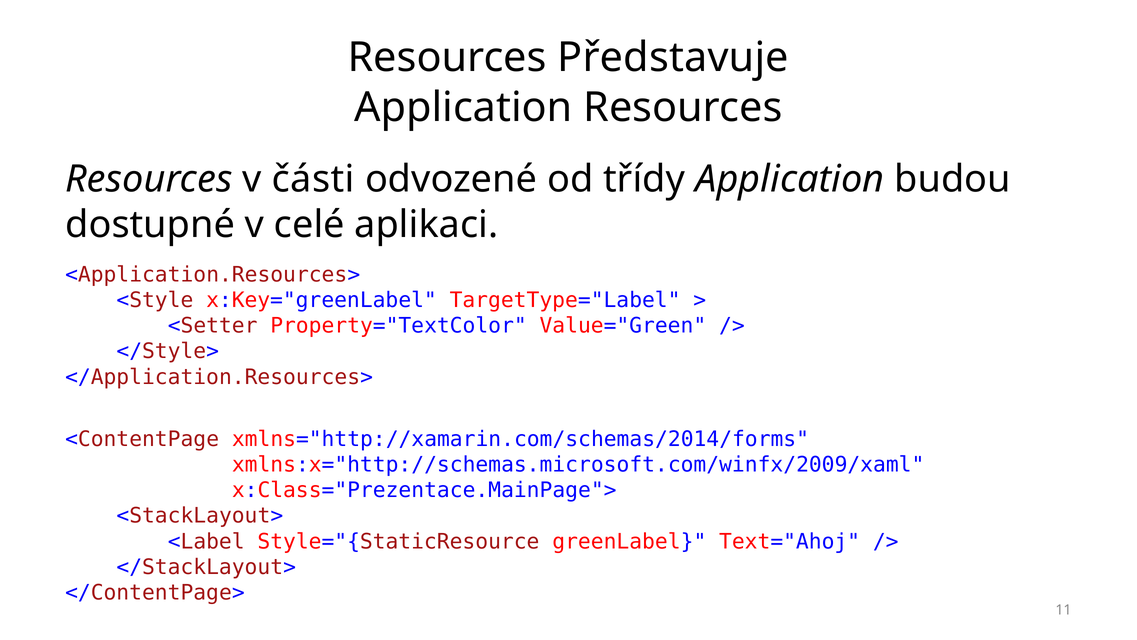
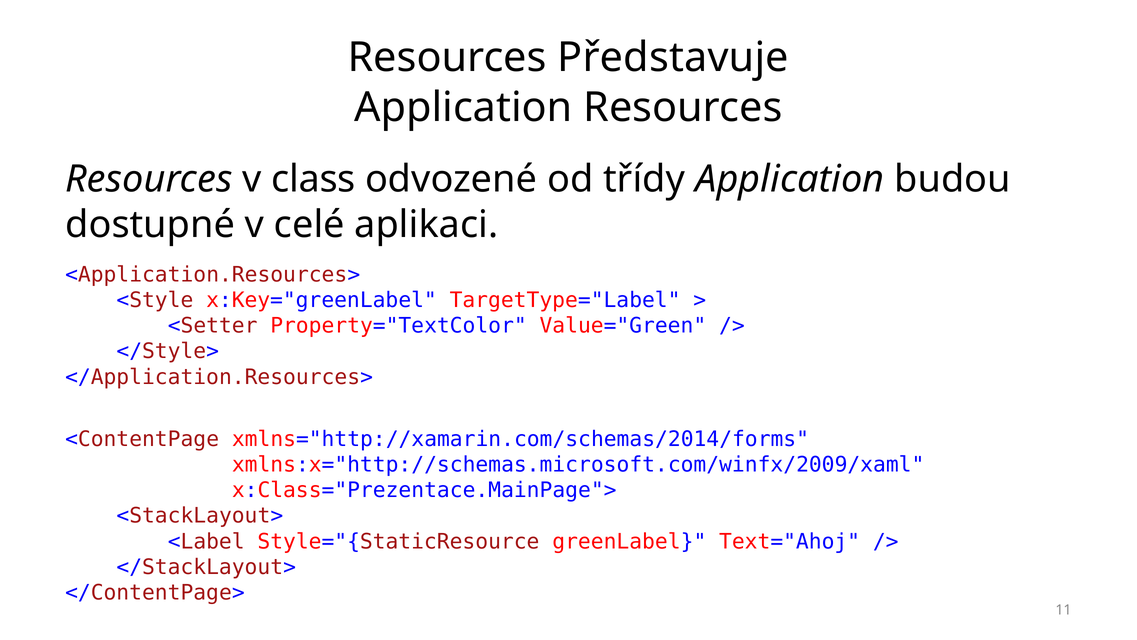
části: části -> class (314, 179)
